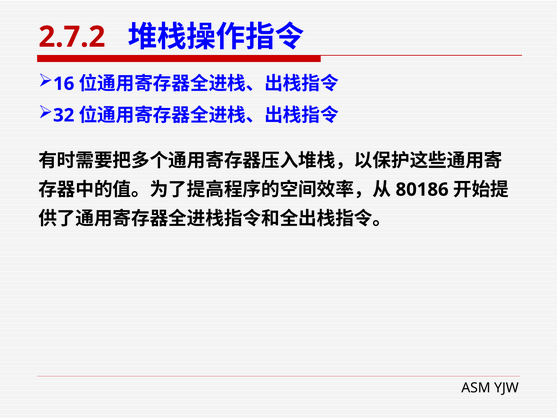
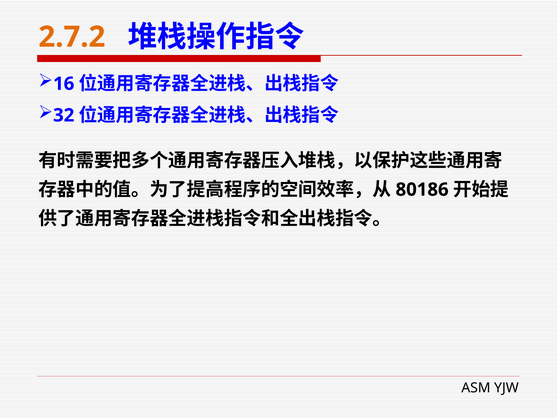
2.7.2 colour: red -> orange (72, 37)
